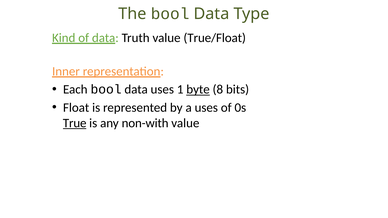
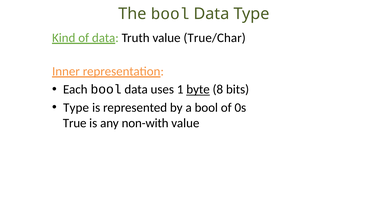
True/Float: True/Float -> True/Char (215, 38)
Float: Float -> Type (76, 108)
a uses: uses -> bool (206, 108)
True underline: present -> none (75, 123)
